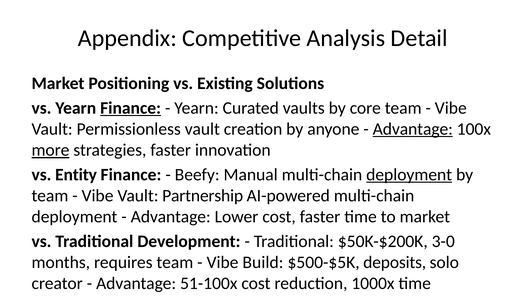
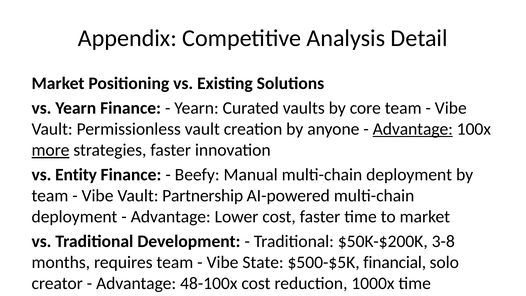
Finance underline: present -> none (131, 108)
deployment underline: present -> none (409, 175)
3-0: 3-0 -> 3-8 (443, 241)
Vibe Build: Build -> State (263, 262)
deposits: deposits -> financial (395, 262)
51-100x: 51-100x -> 48-100x (209, 283)
